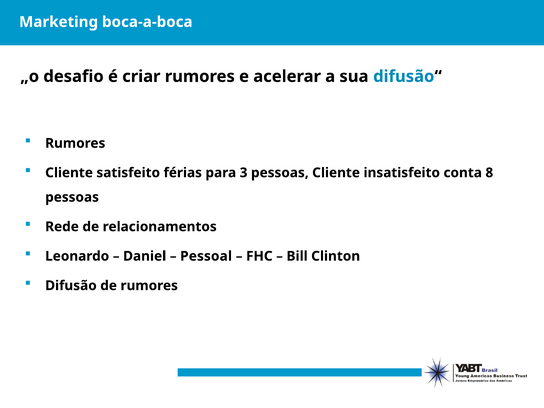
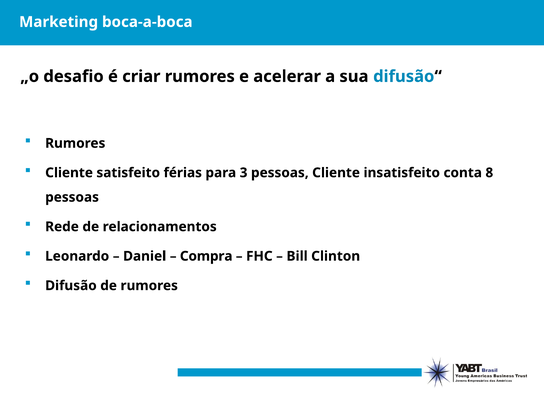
Pessoal: Pessoal -> Compra (206, 256)
